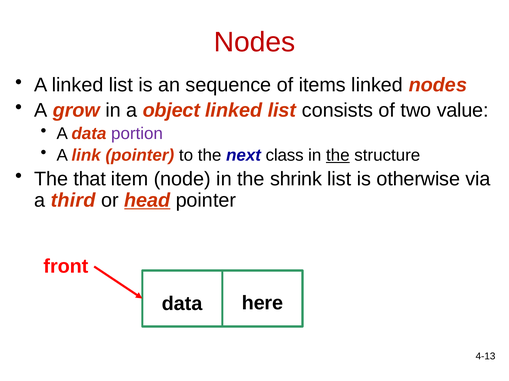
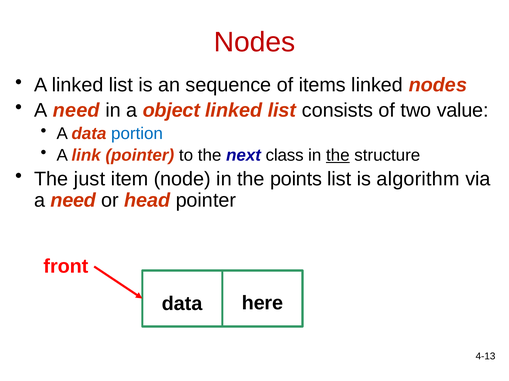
grow: grow -> need (76, 111)
portion colour: purple -> blue (137, 134)
that: that -> just (90, 179)
shrink: shrink -> points (296, 179)
otherwise: otherwise -> algorithm (418, 179)
third: third -> need (73, 201)
head underline: present -> none (147, 201)
